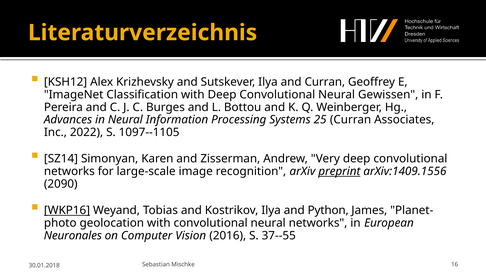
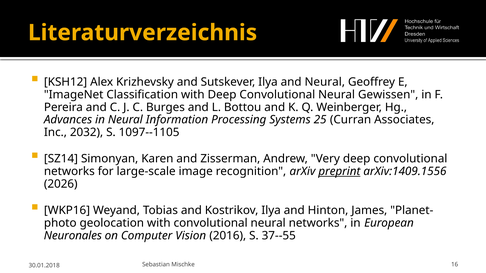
and Curran: Curran -> Neural (325, 82)
2022: 2022 -> 2032 (87, 132)
2090: 2090 -> 2026 (61, 184)
WKP16 underline: present -> none (67, 211)
Python: Python -> Hinton (328, 211)
